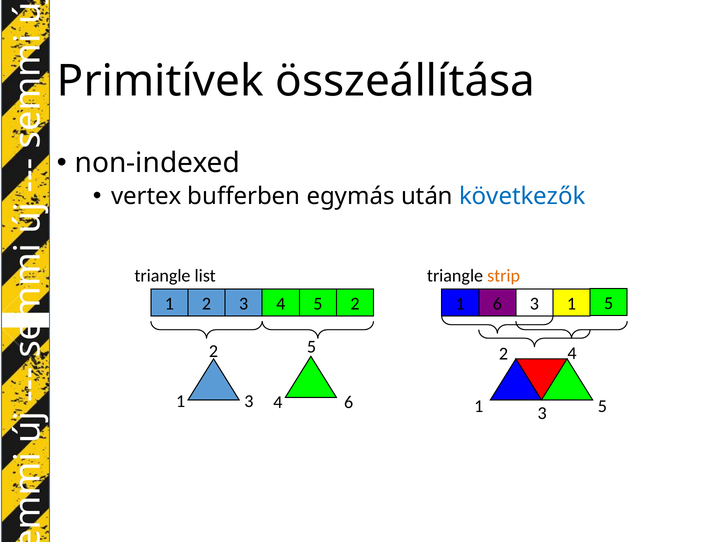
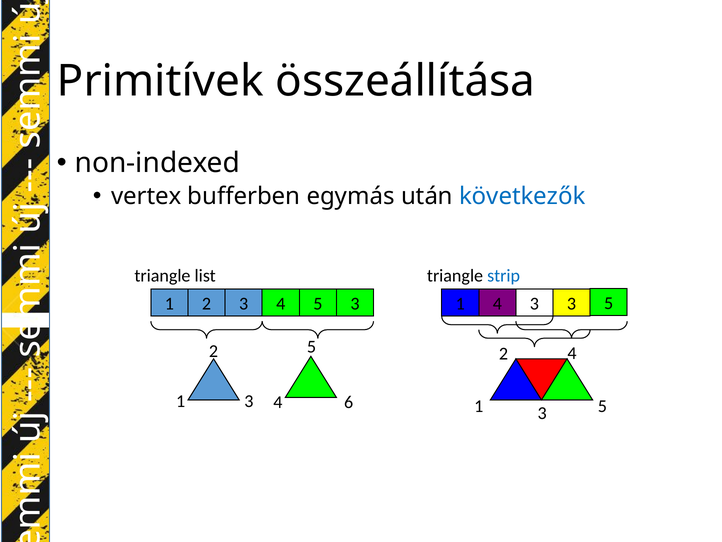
strip colour: orange -> blue (504, 275)
2: 2 -> 3 (355, 304)
1 6: 6 -> 4 (497, 304)
3 1: 1 -> 3 (572, 304)
